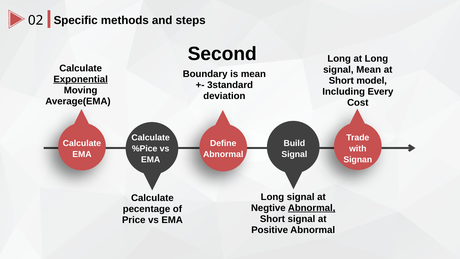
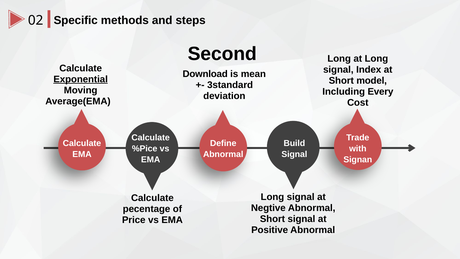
signal Mean: Mean -> Index (369, 69)
Boundary: Boundary -> Download (205, 74)
Abnormal underline: present -> none (312, 208)
